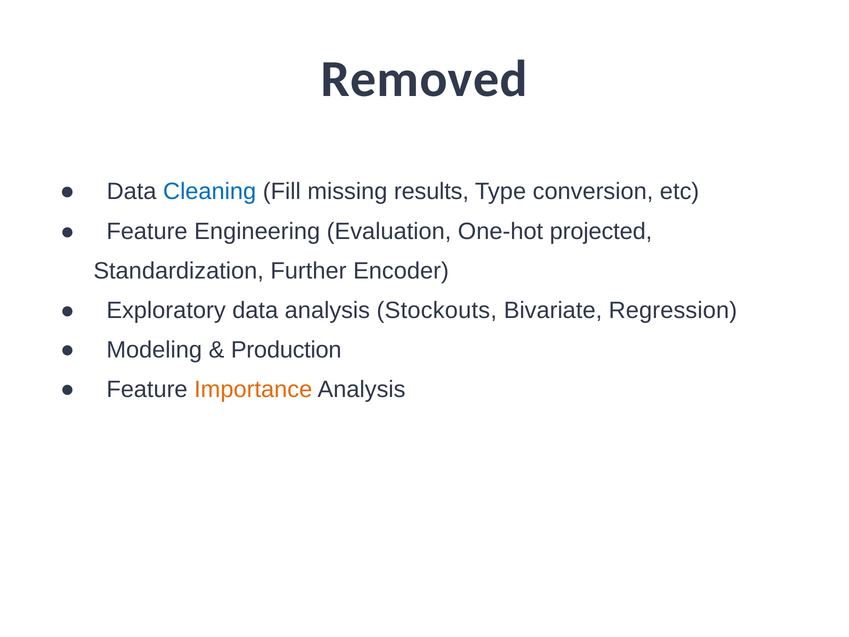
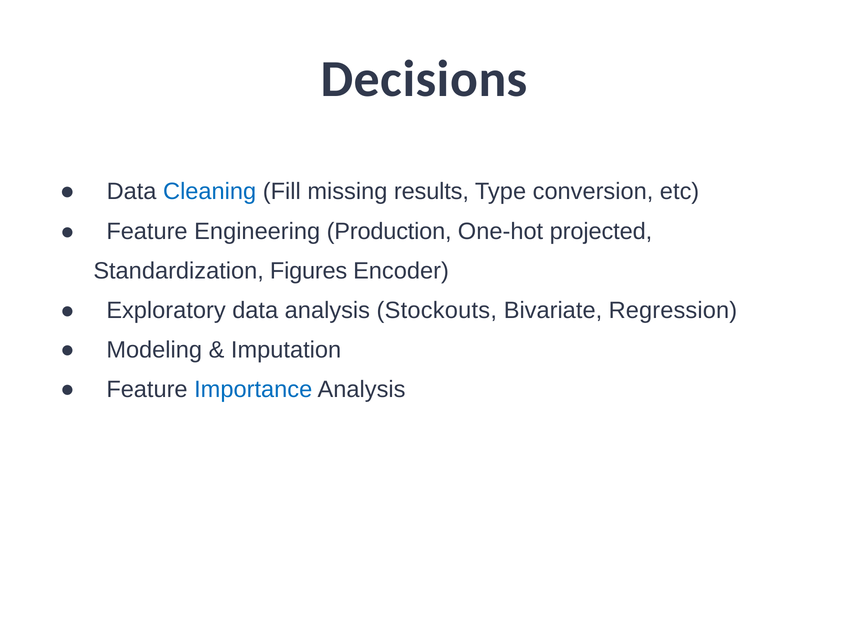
Removed: Removed -> Decisions (424, 79)
Evaluation: Evaluation -> Production (389, 231)
Further: Further -> Figures (309, 271)
Production: Production -> Imputation (286, 350)
Importance colour: orange -> blue (253, 389)
